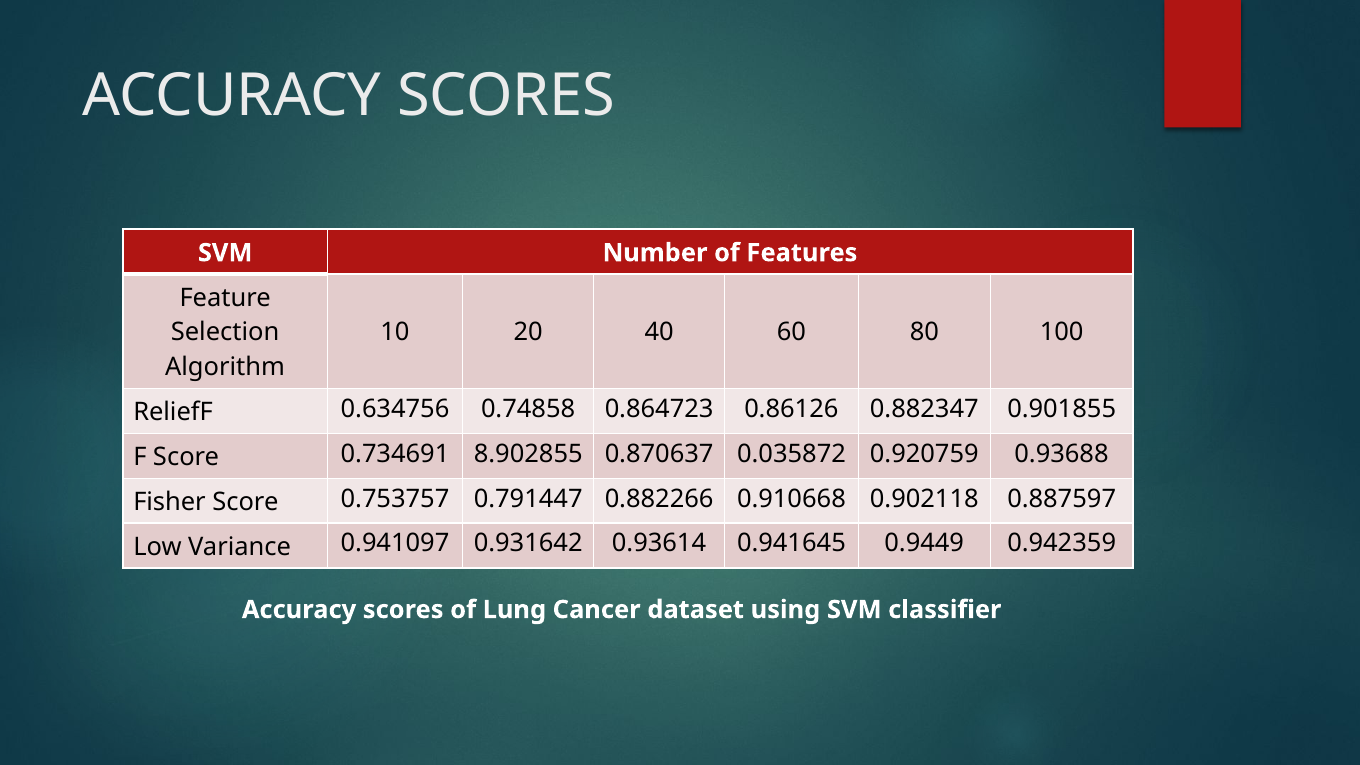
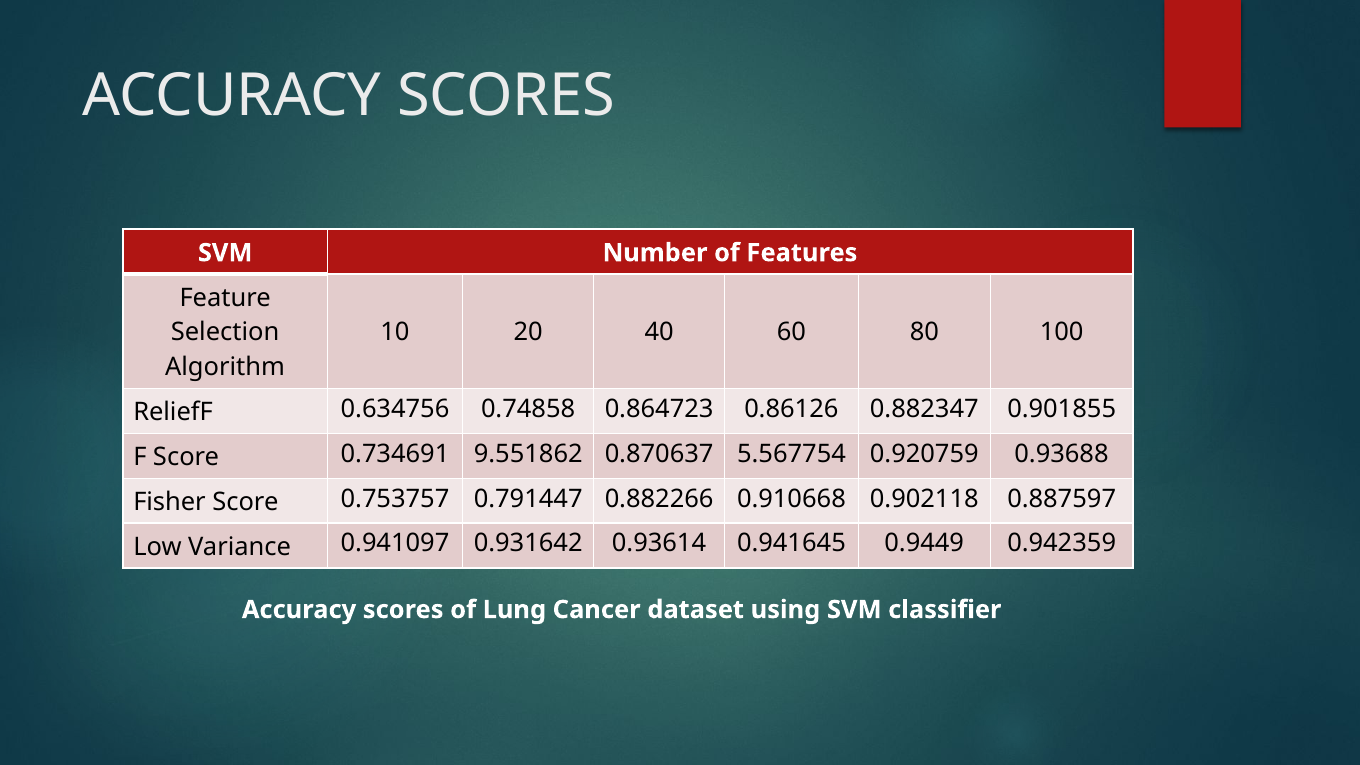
8.902855: 8.902855 -> 9.551862 (528, 454)
0.035872: 0.035872 -> 5.567754 (791, 454)
